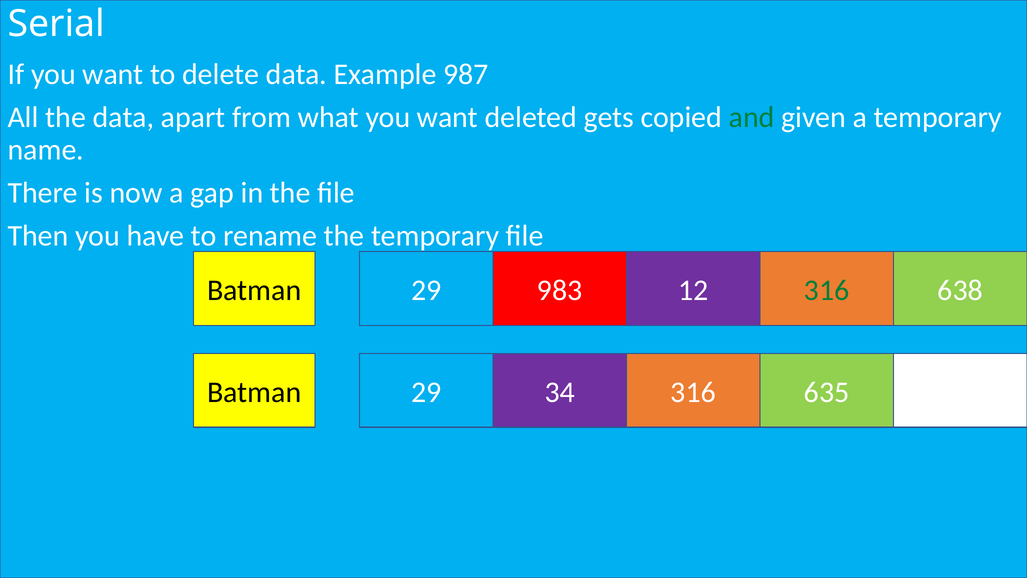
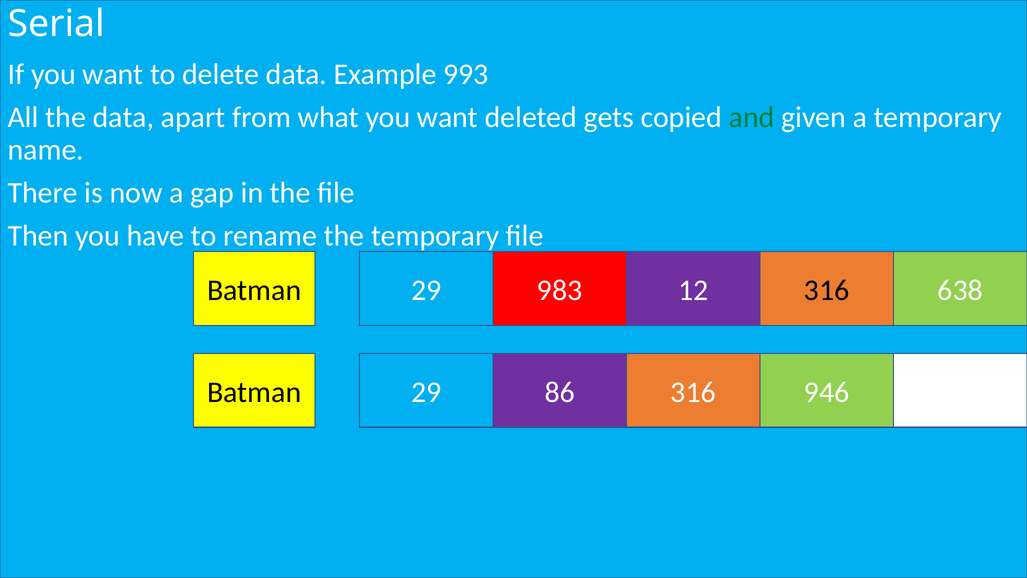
987: 987 -> 993 (466, 74)
316 colour: green -> black (827, 290)
34: 34 -> 86 (560, 392)
635: 635 -> 946 (827, 392)
